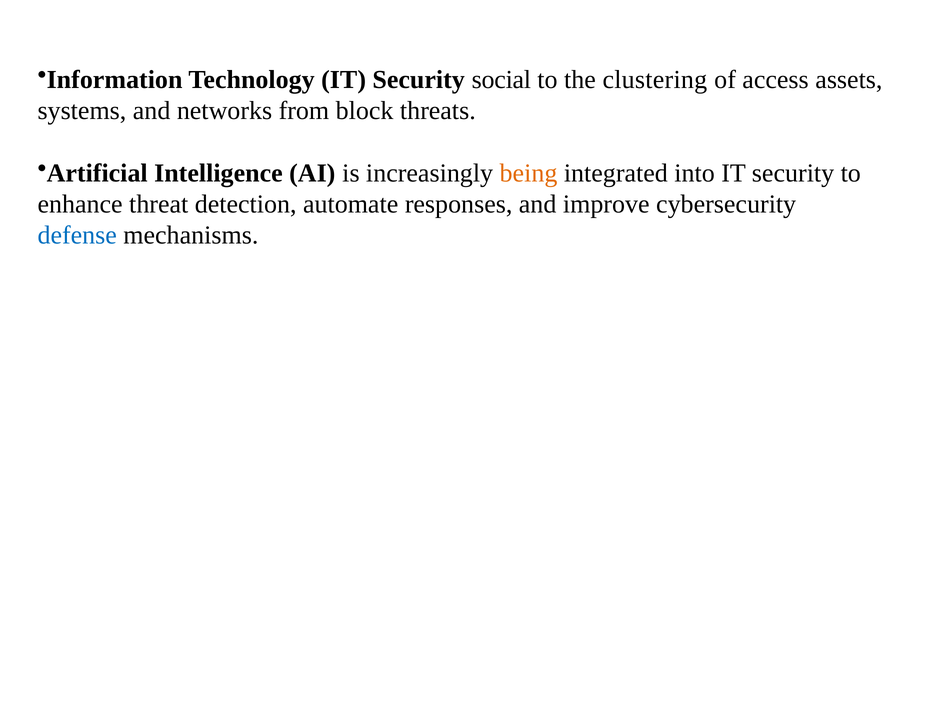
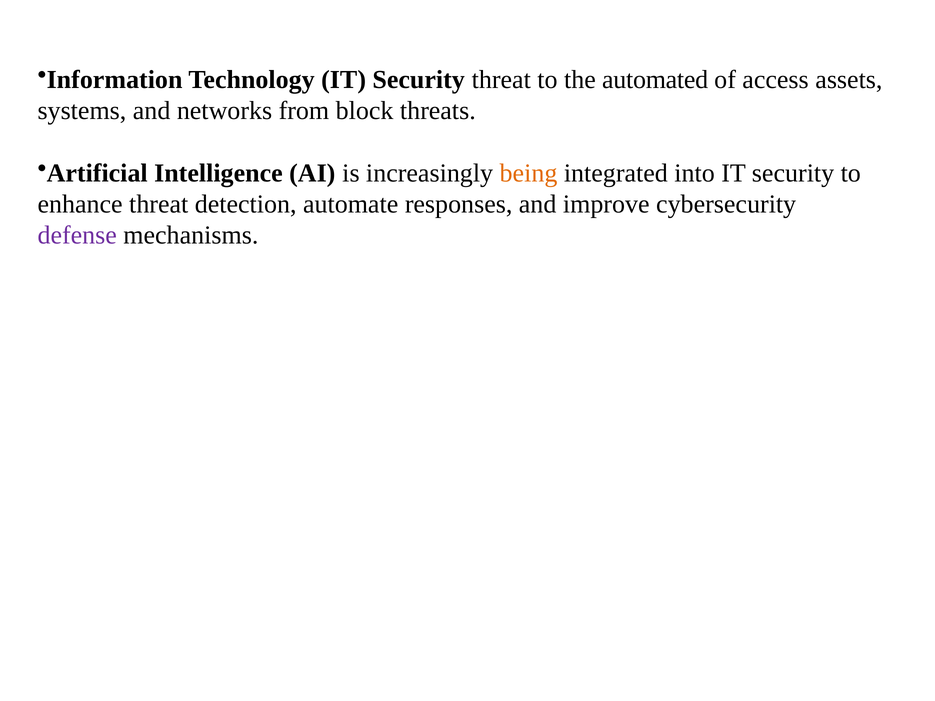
Security social: social -> threat (501, 79)
clustering: clustering -> automated (655, 79)
defense colour: blue -> purple (77, 235)
